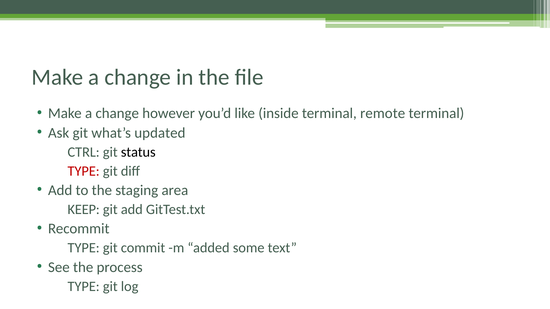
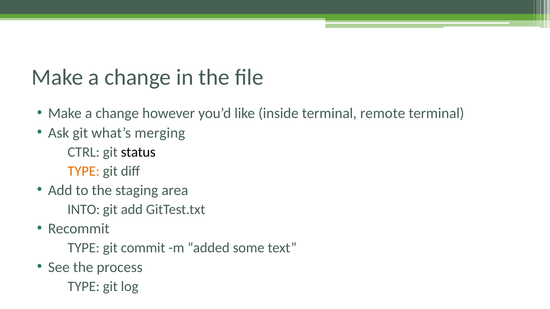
updated: updated -> merging (160, 133)
TYPE colour: red -> orange (84, 171)
KEEP: KEEP -> INTO (84, 210)
